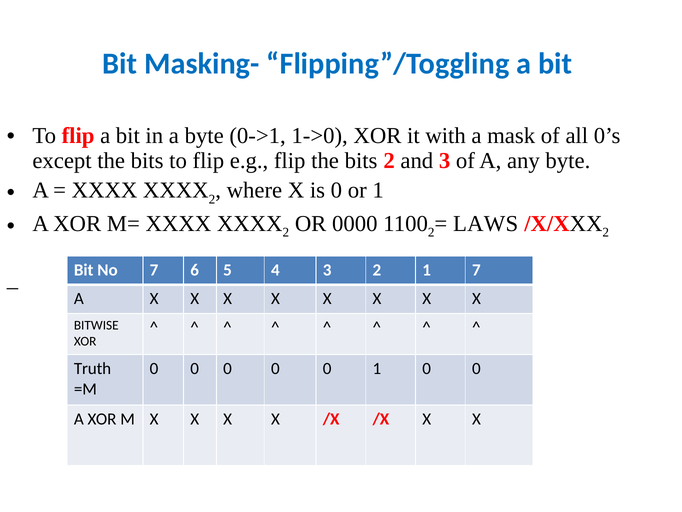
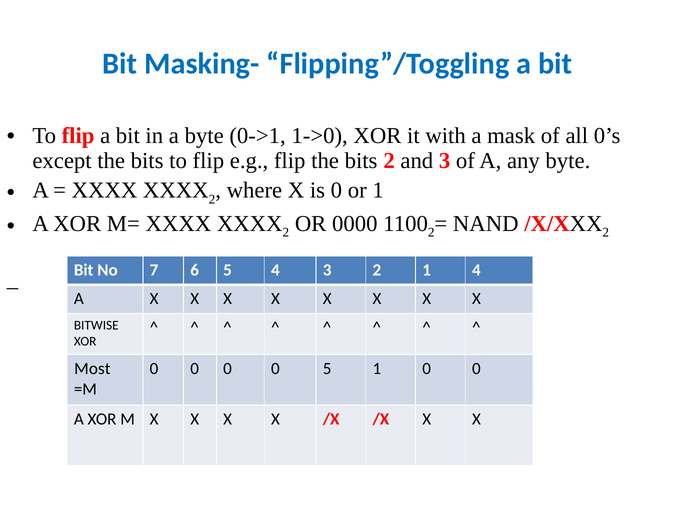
LAWS: LAWS -> NAND (486, 224)
1 7: 7 -> 4 (476, 270)
Truth: Truth -> Most (92, 368)
0: 0 -> 5 (327, 368)
